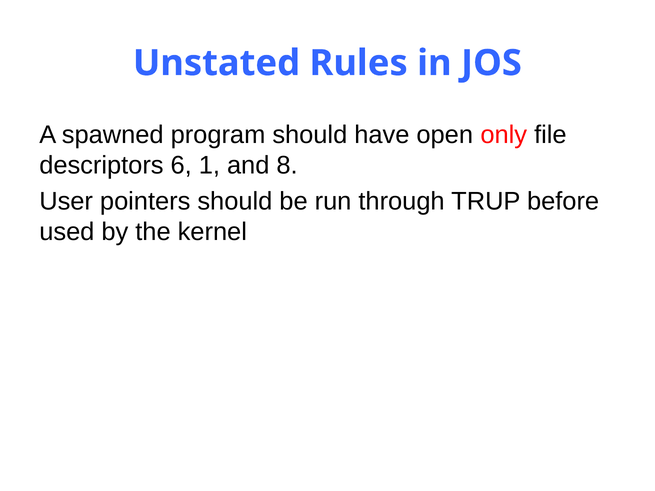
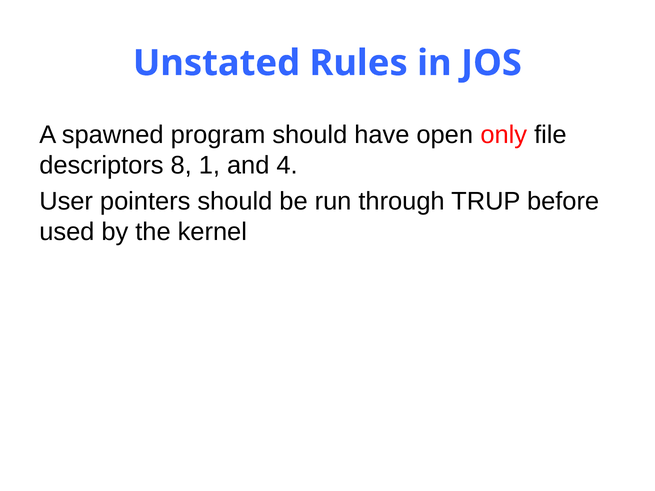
6: 6 -> 8 (181, 166)
8: 8 -> 4 (287, 166)
